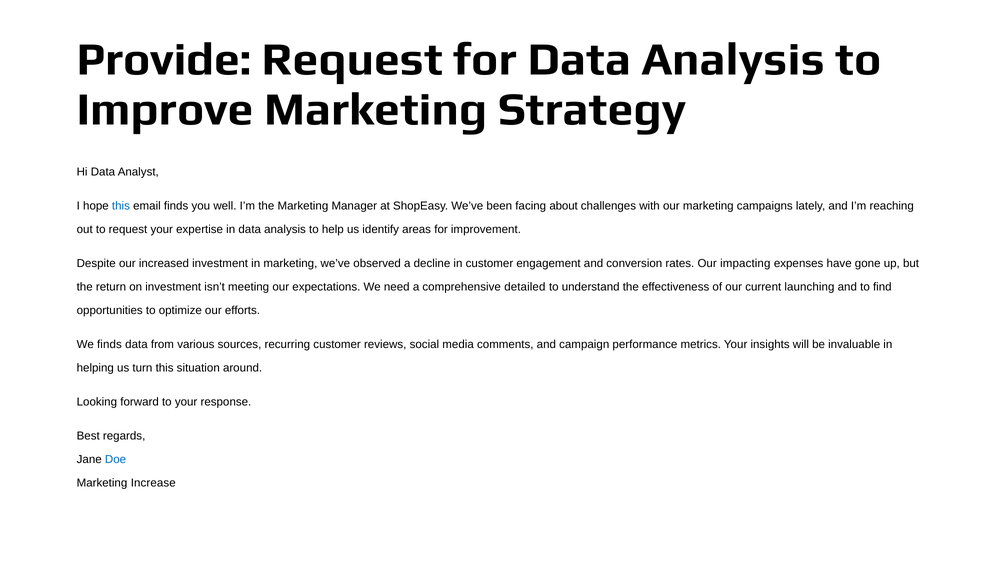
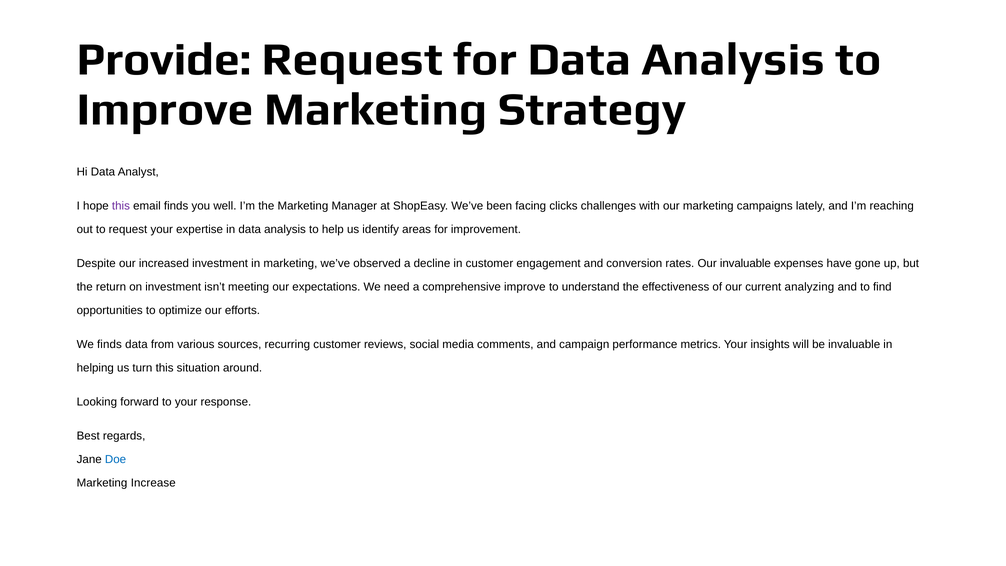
this colour: blue -> purple (121, 206)
about: about -> clicks (564, 206)
Our impacting: impacting -> invaluable (745, 263)
comprehensive detailed: detailed -> improve (525, 287)
launching: launching -> analyzing (809, 287)
